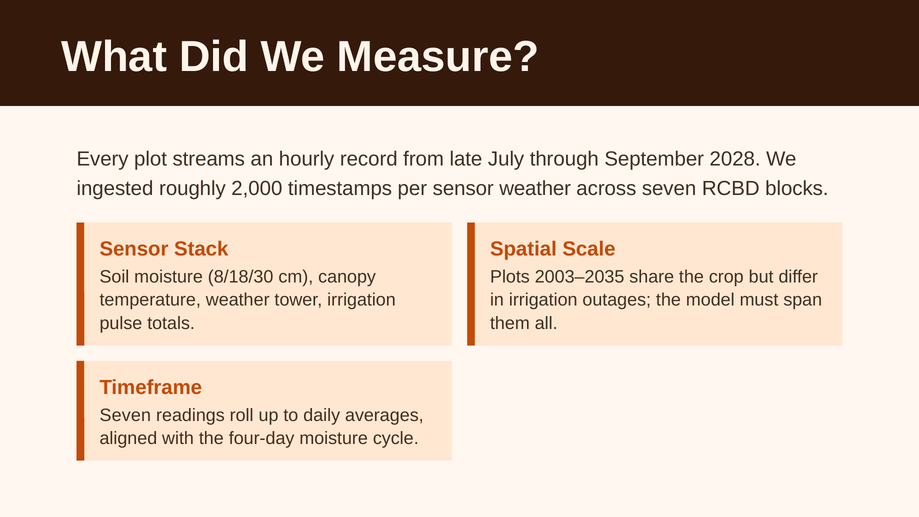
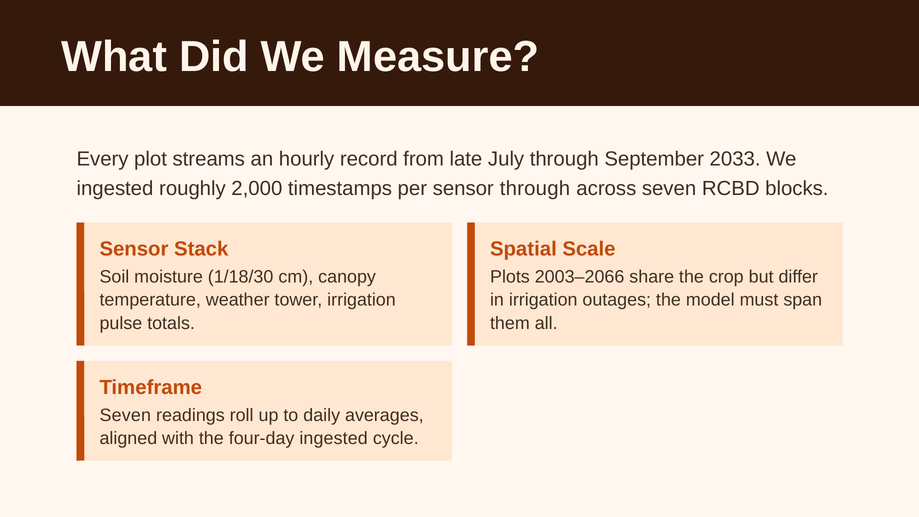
2028: 2028 -> 2033 (735, 159)
sensor weather: weather -> through (535, 189)
8/18/30: 8/18/30 -> 1/18/30 (241, 277)
2003–2035: 2003–2035 -> 2003–2066 (580, 277)
four-day moisture: moisture -> ingested (334, 438)
